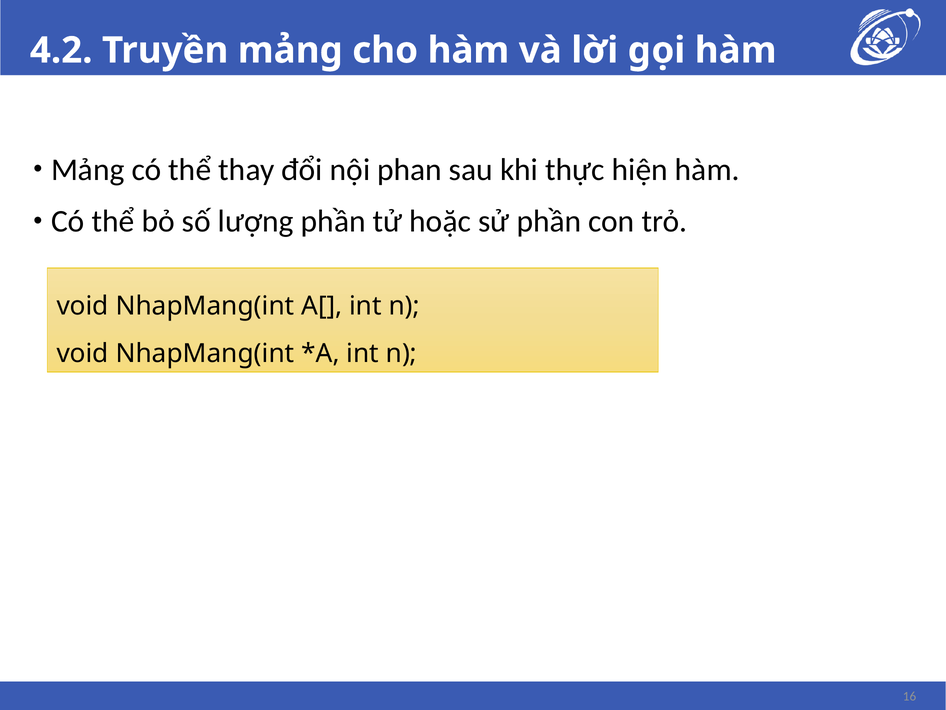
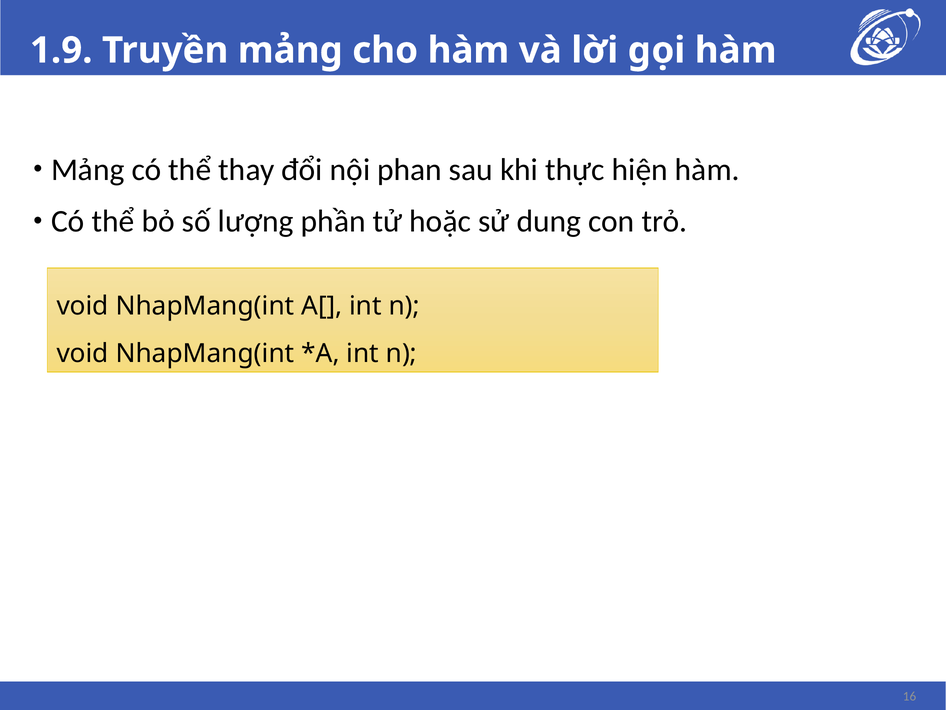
4.2: 4.2 -> 1.9 (61, 50)
sử phần: phần -> dung (549, 221)
